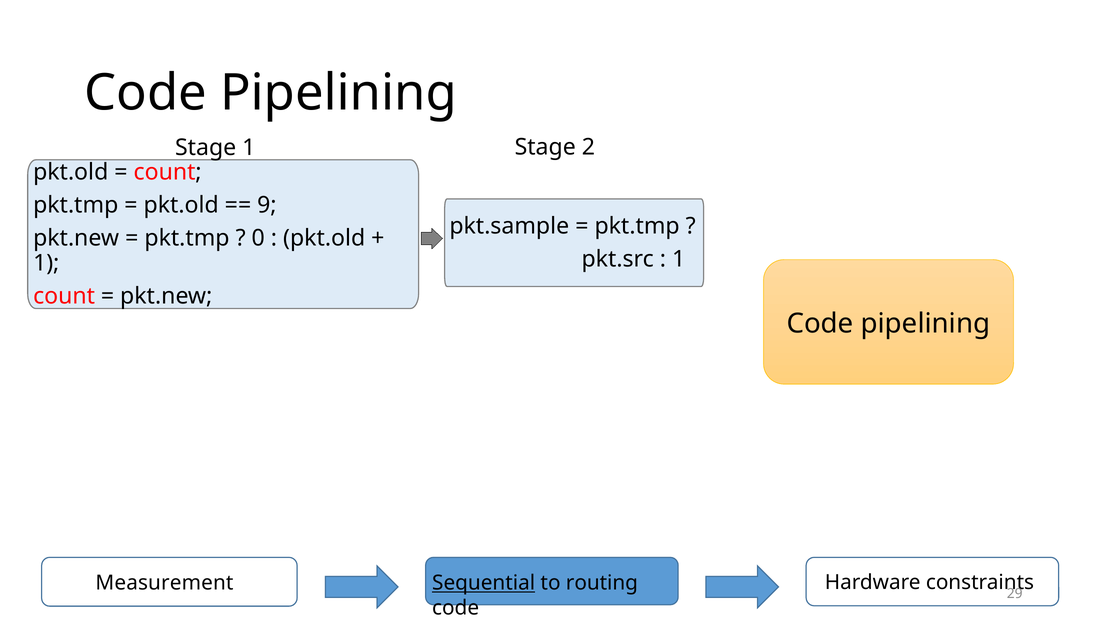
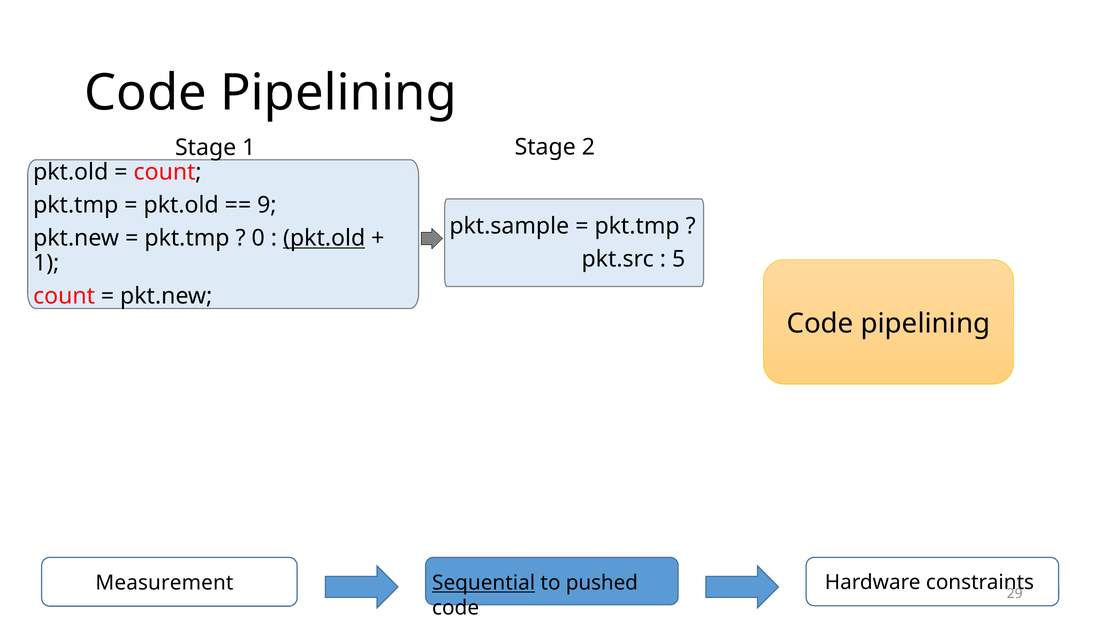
pkt.old underline: none -> present (324, 238)
1: 1 -> 5 (679, 259)
routing: routing -> pushed (602, 583)
